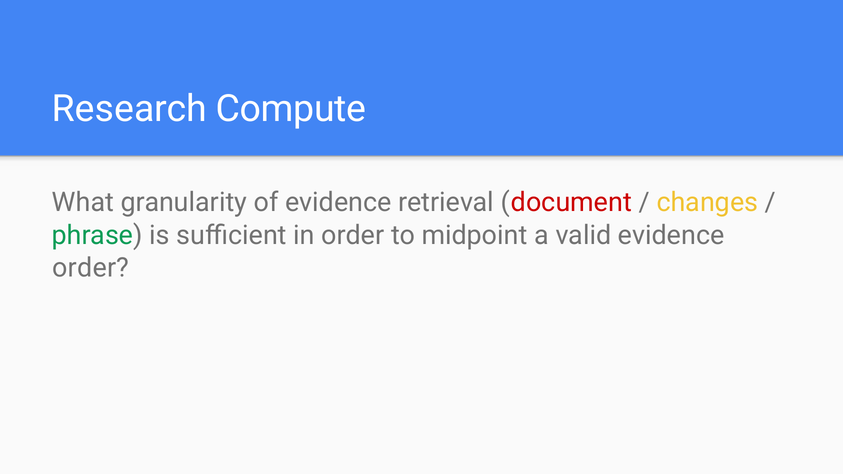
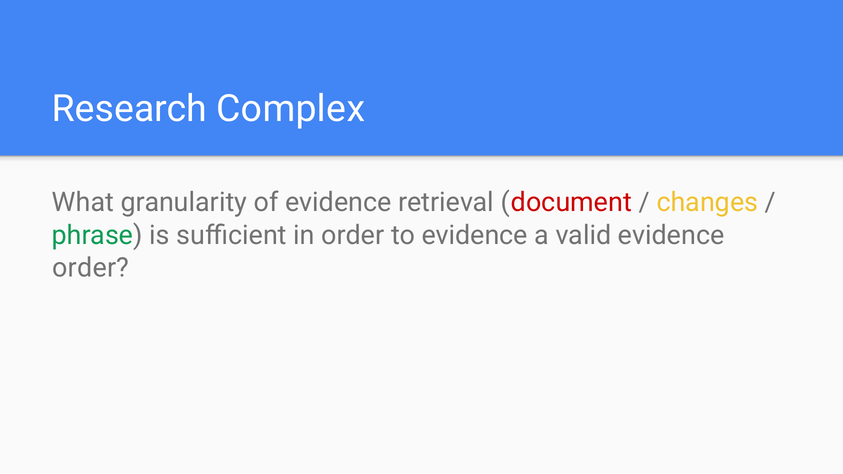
Compute: Compute -> Complex (291, 109)
to midpoint: midpoint -> evidence (475, 235)
